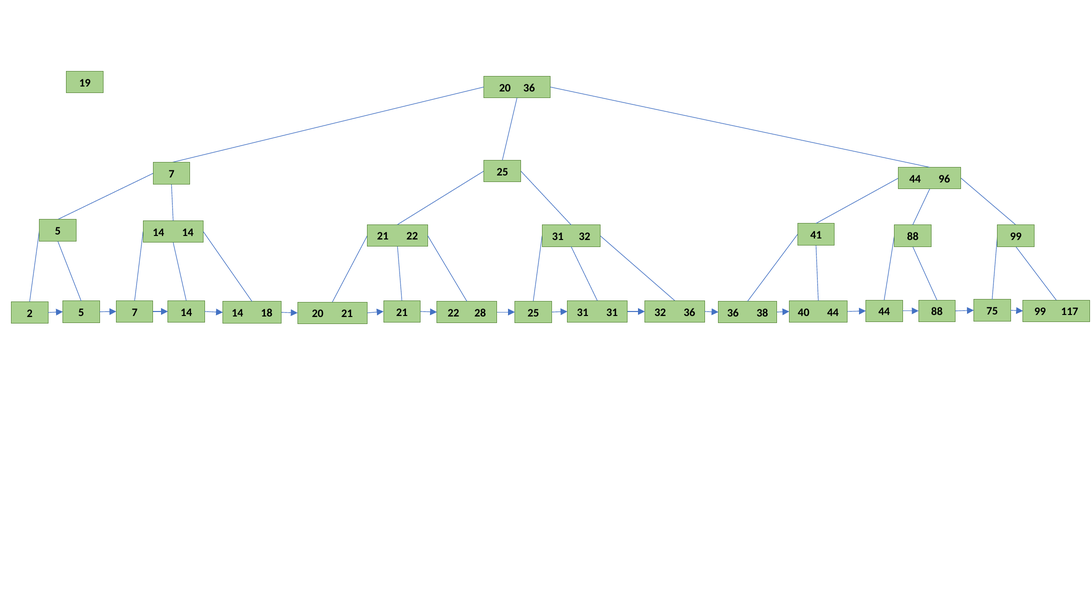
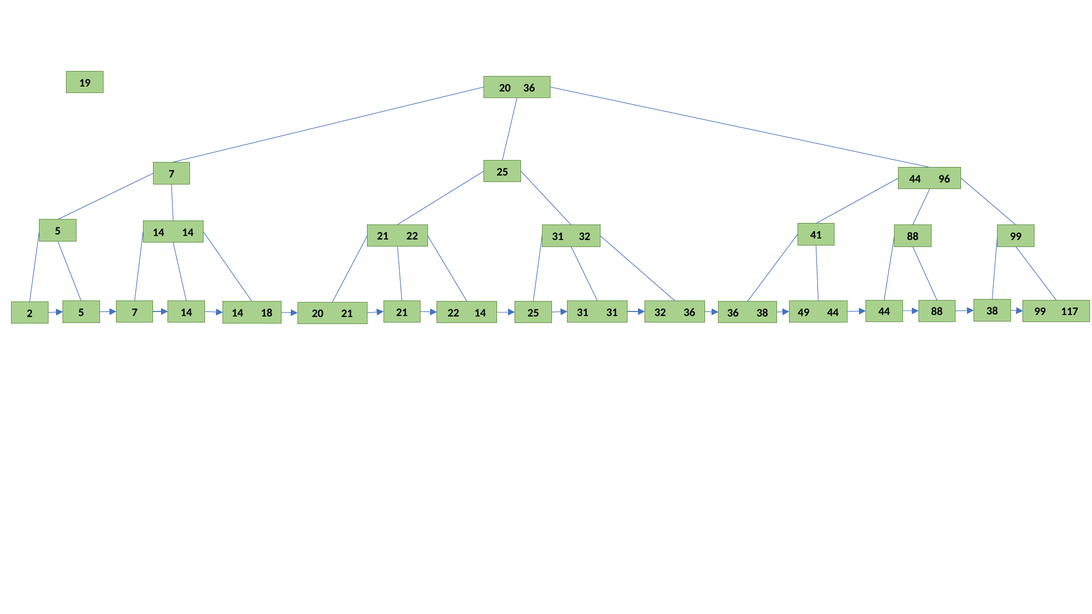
22 28: 28 -> 14 (480, 313)
5 75: 75 -> 38 (992, 311)
40: 40 -> 49 (804, 312)
